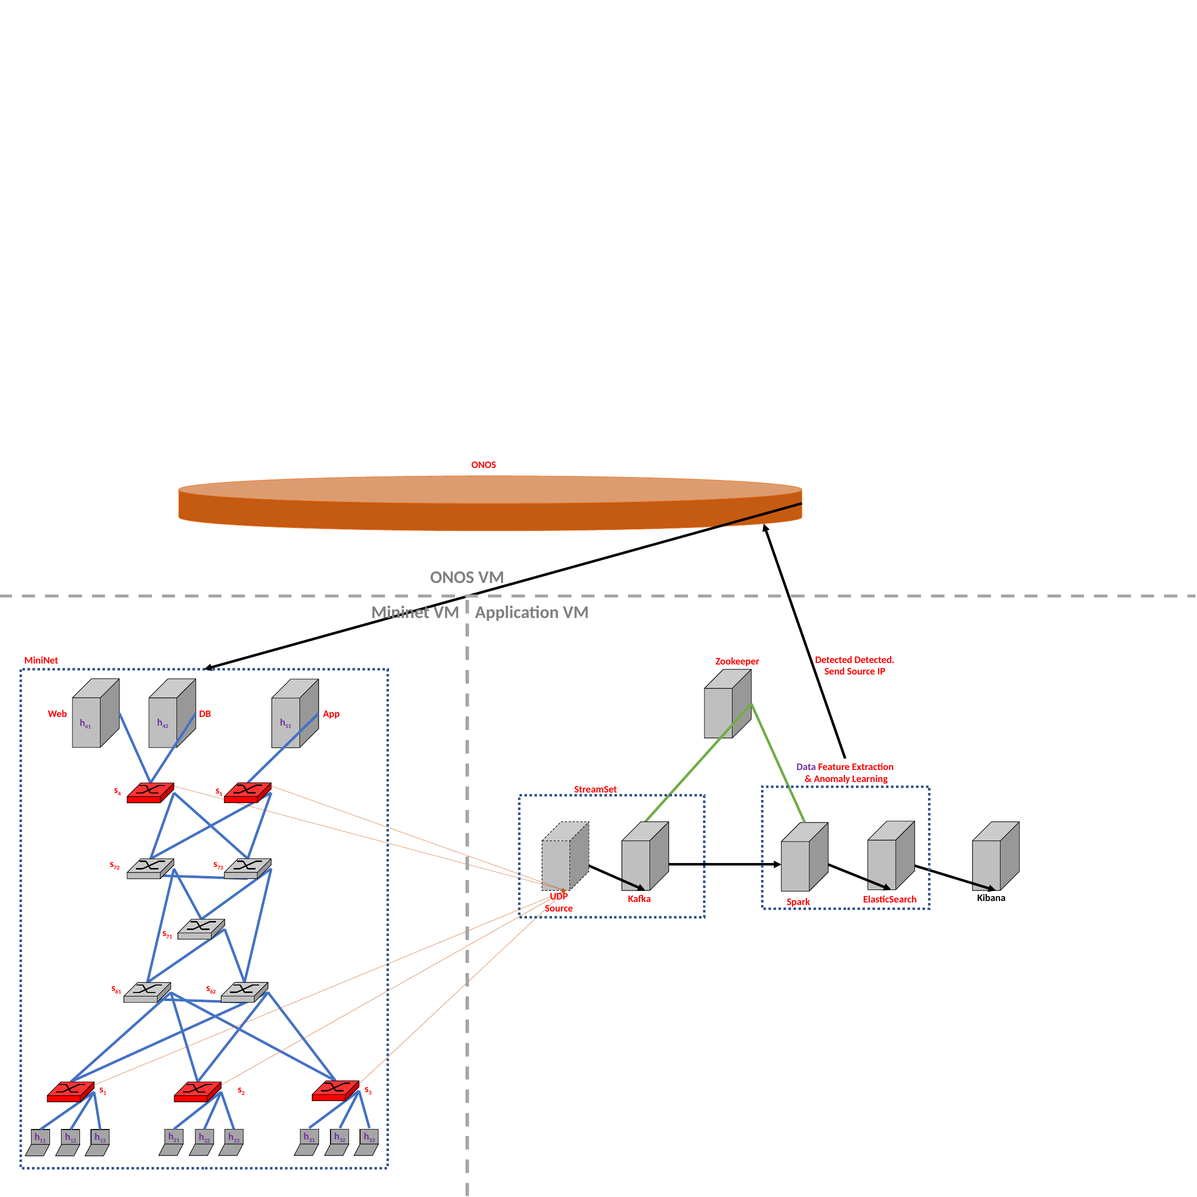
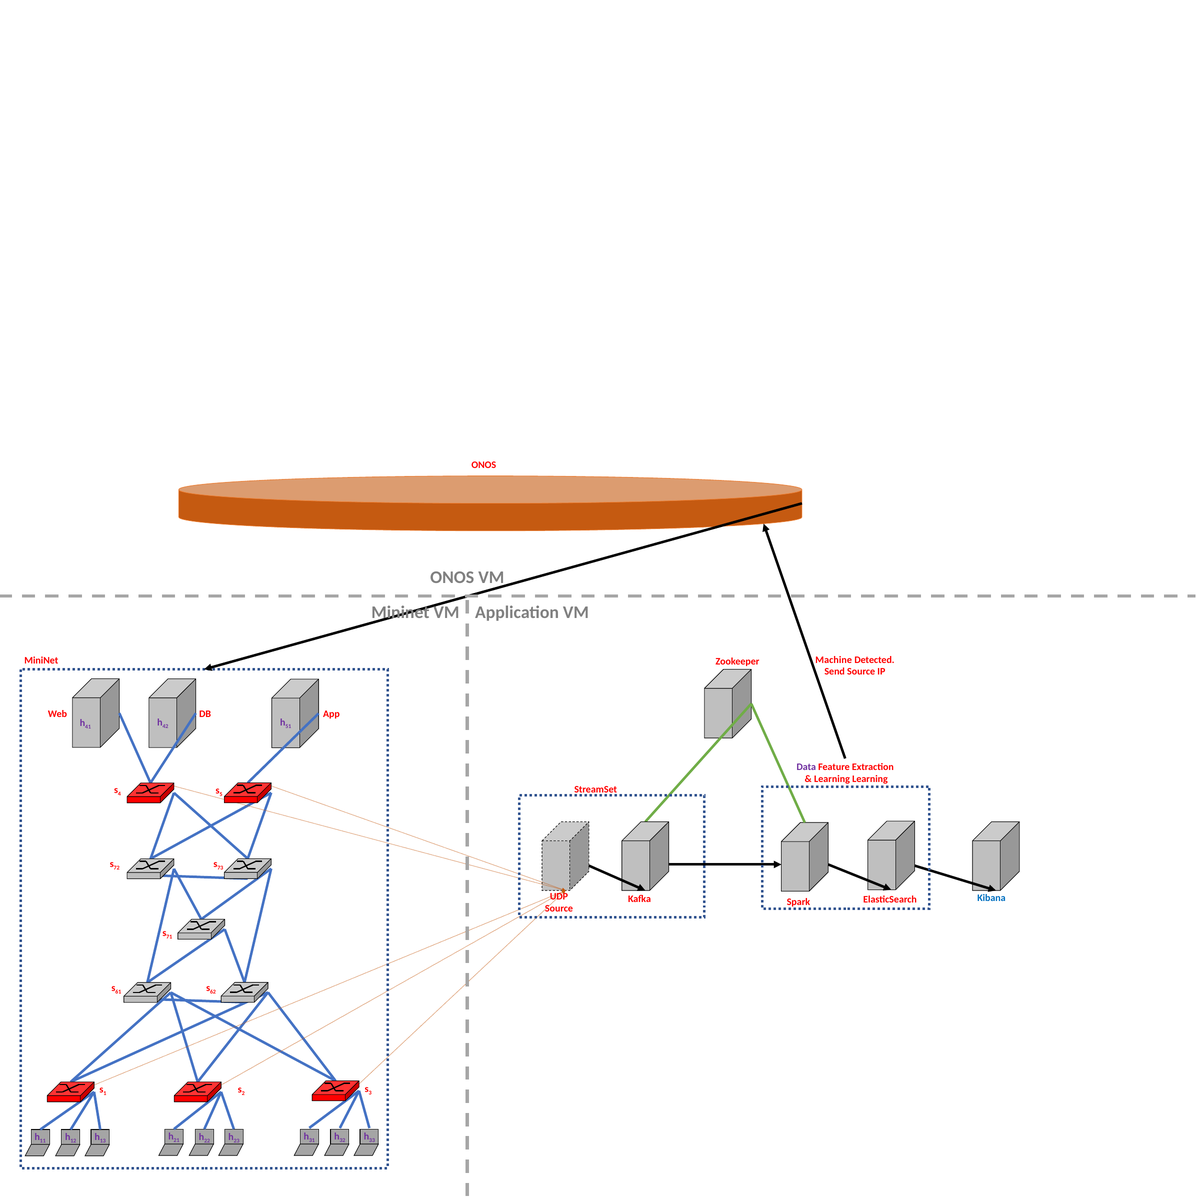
Detected: Detected -> Machine (834, 660)
Anomaly: Anomaly -> Learning (832, 779)
Kibana colour: black -> blue (991, 898)
